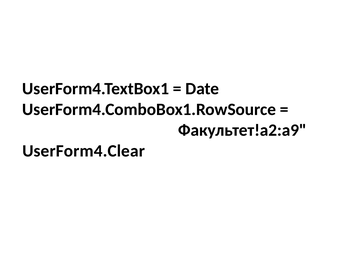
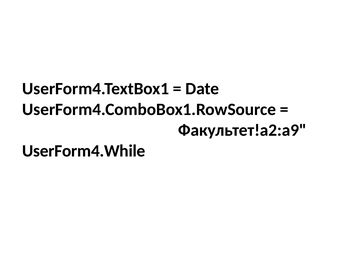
UserForm4.Clear: UserForm4.Clear -> UserForm4.While (84, 151)
